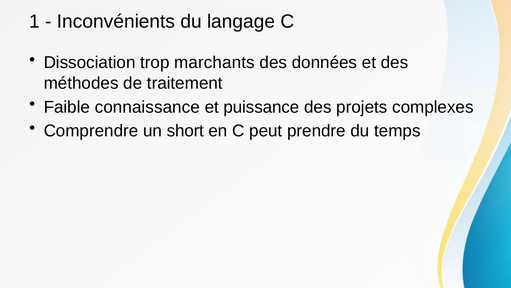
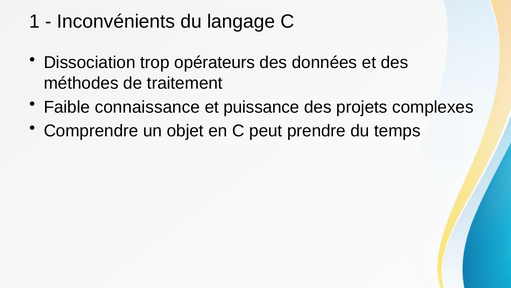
marchants: marchants -> opérateurs (215, 63)
short: short -> objet (185, 131)
